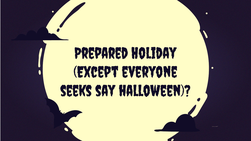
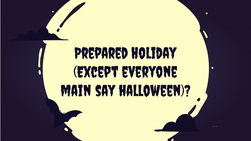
seeks: seeks -> main (76, 91)
